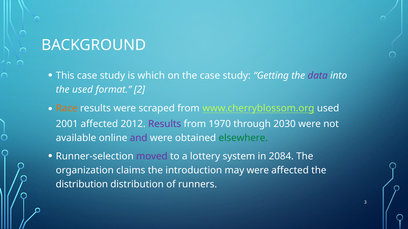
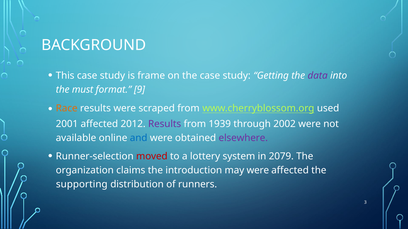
which: which -> frame (151, 76)
the used: used -> must (83, 90)
2: 2 -> 9 (140, 90)
1970: 1970 -> 1939 (220, 124)
2030: 2030 -> 2002 (285, 124)
and colour: purple -> blue (139, 138)
elsewhere colour: green -> purple (243, 138)
moved colour: purple -> red (152, 157)
2084: 2084 -> 2079 (281, 157)
distribution: distribution -> supporting (82, 185)
